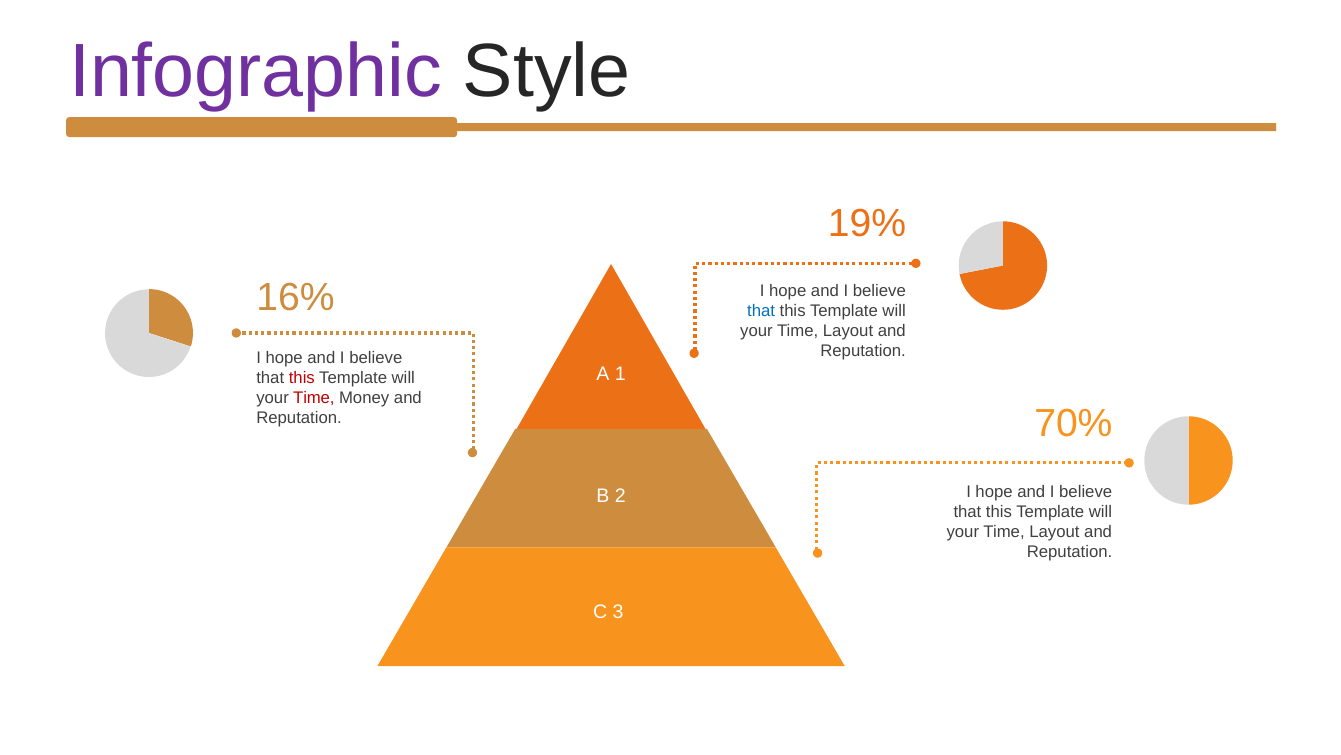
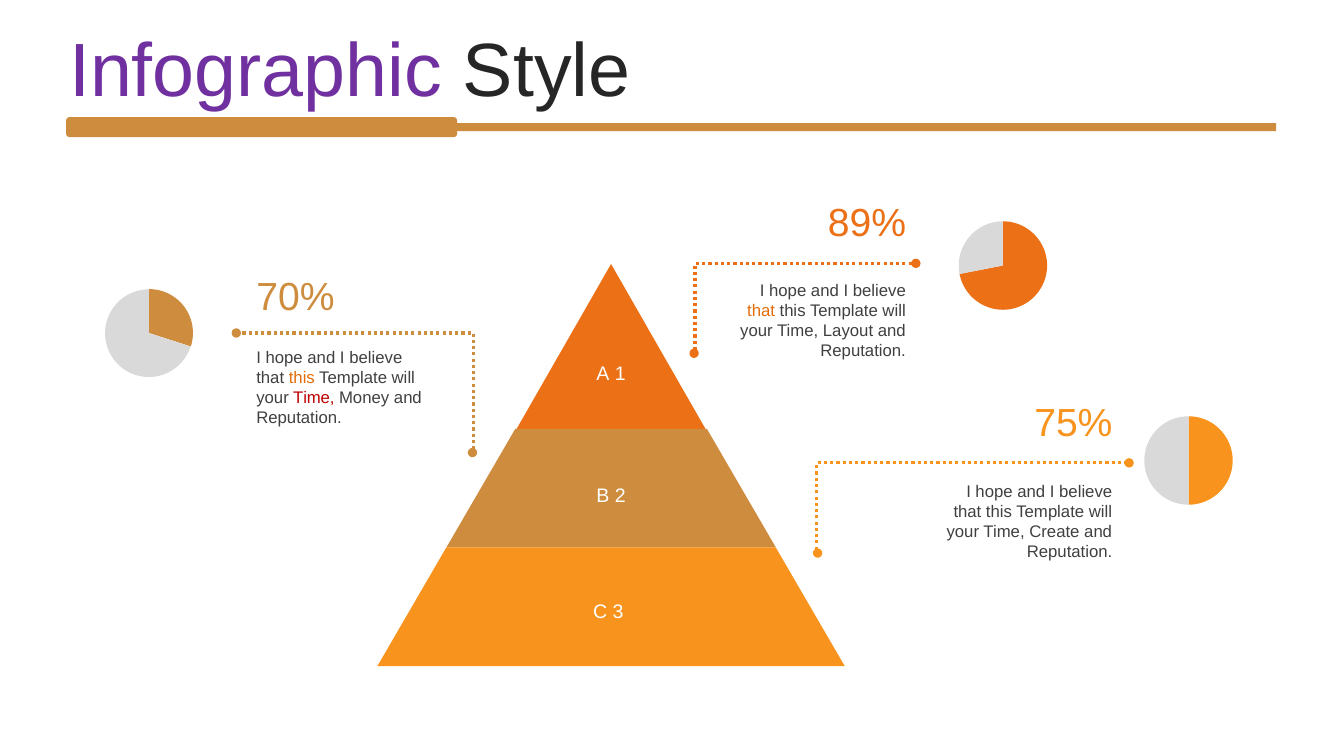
19%: 19% -> 89% (867, 223)
16%: 16% -> 70% (295, 297)
that colour: blue -> orange (761, 310)
this colour: red -> orange (302, 378)
70%: 70% -> 75% (1073, 423)
Layout: Layout -> Create (1054, 532)
